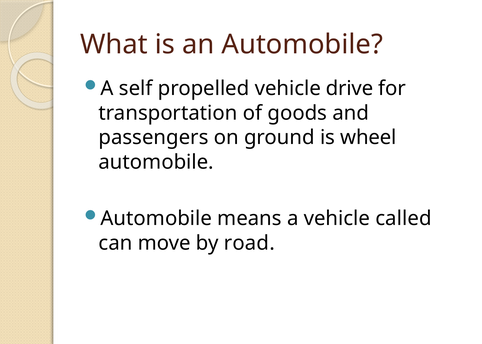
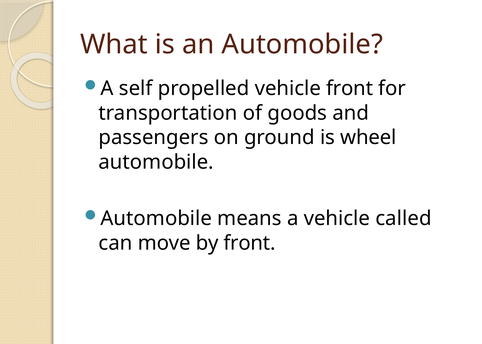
vehicle drive: drive -> front (350, 89)
by road: road -> front (250, 243)
